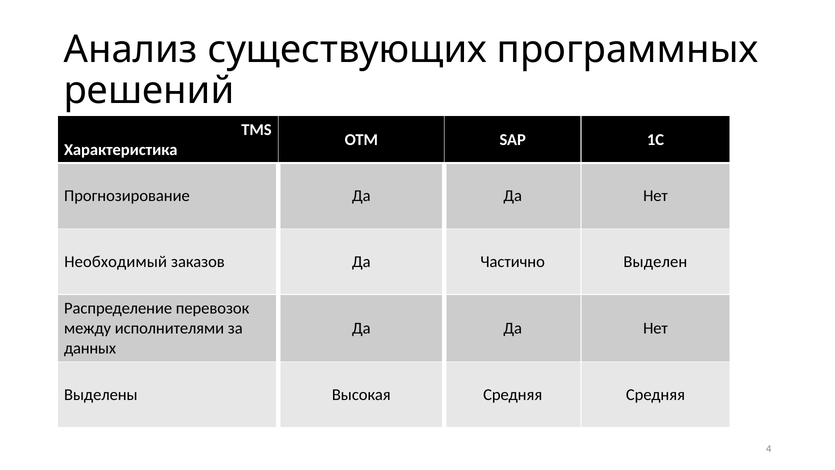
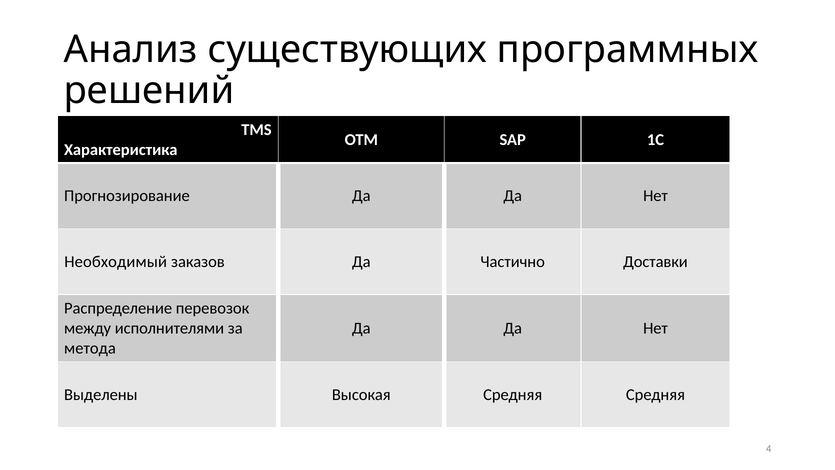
Выделен: Выделен -> Доставки (656, 262)
данных: данных -> метода (90, 348)
